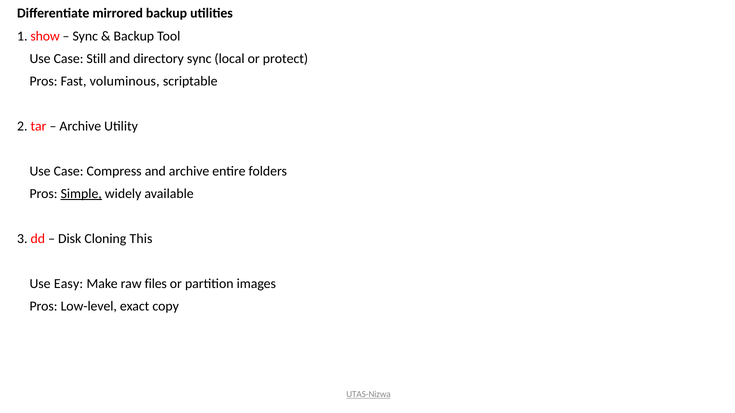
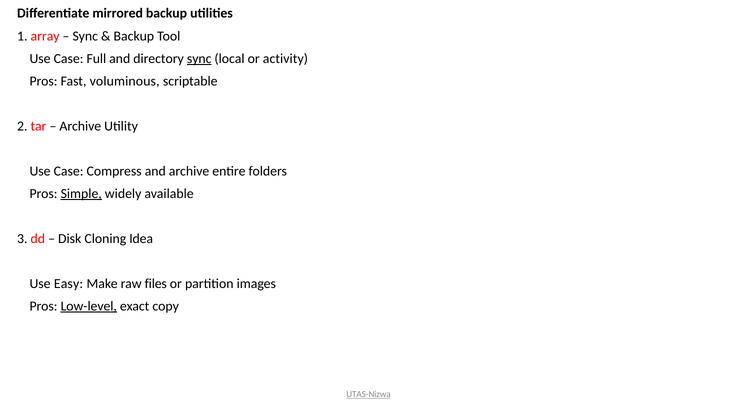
show: show -> array (45, 36)
Still: Still -> Full (96, 59)
sync underline: none -> present (199, 59)
protect: protect -> activity (285, 59)
This: This -> Idea (141, 239)
Low-level underline: none -> present (89, 307)
